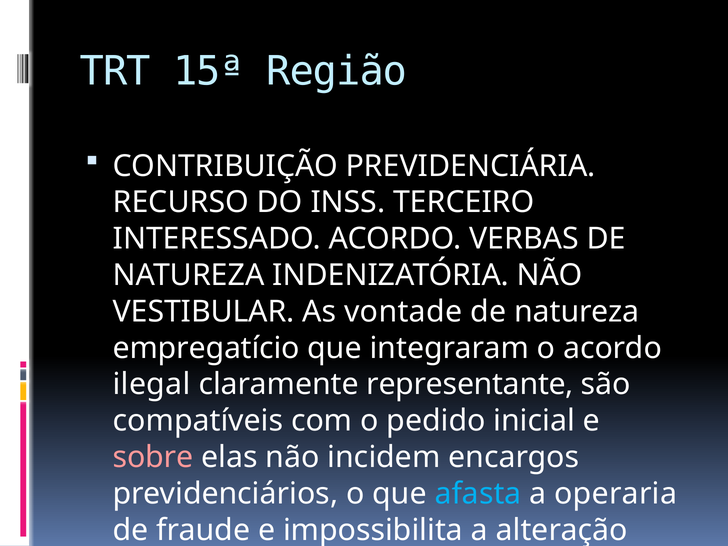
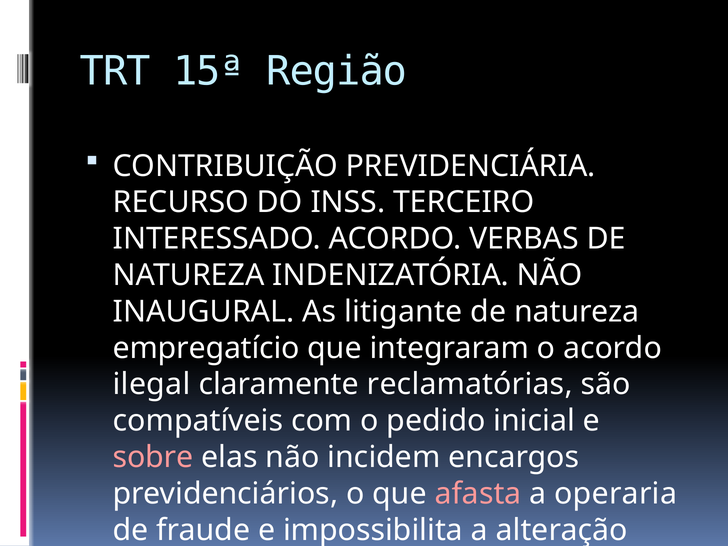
VESTIBULAR: VESTIBULAR -> INAUGURAL (204, 312)
vontade: vontade -> litigante (403, 312)
representante: representante -> reclamatórias (470, 384)
afasta colour: light blue -> pink (478, 494)
